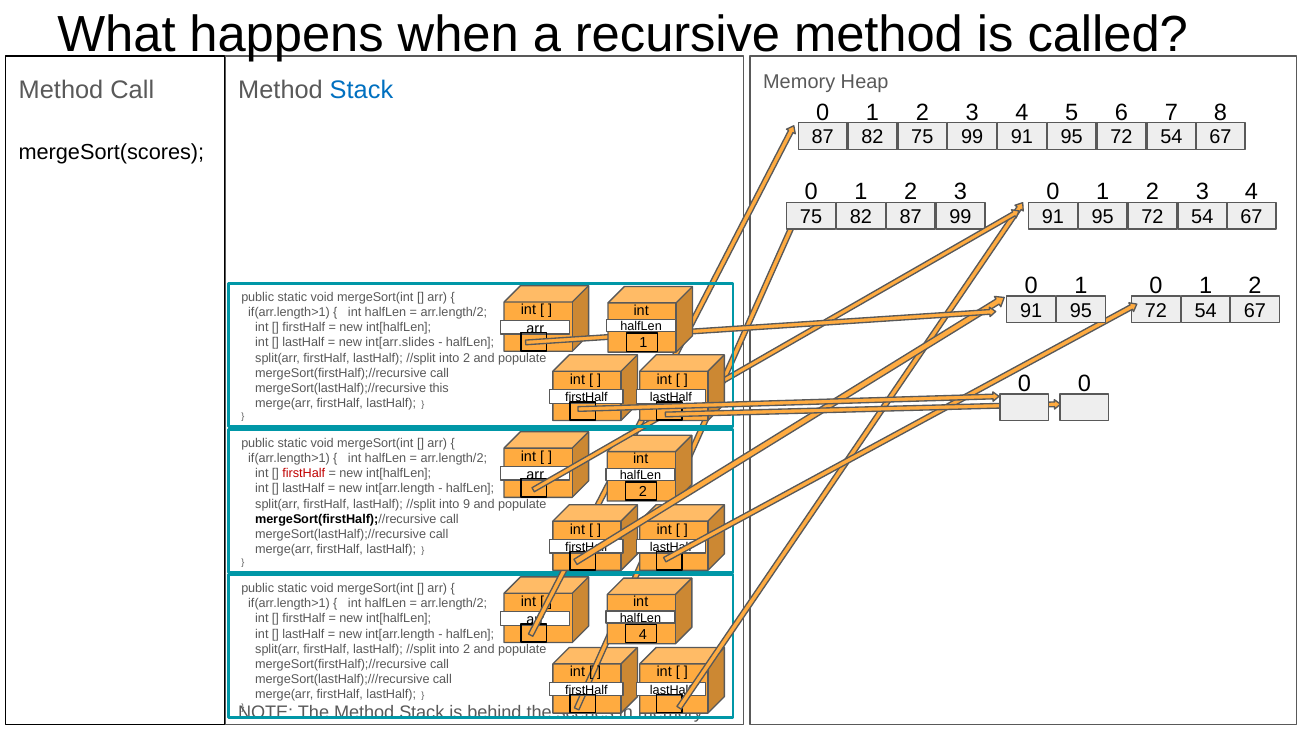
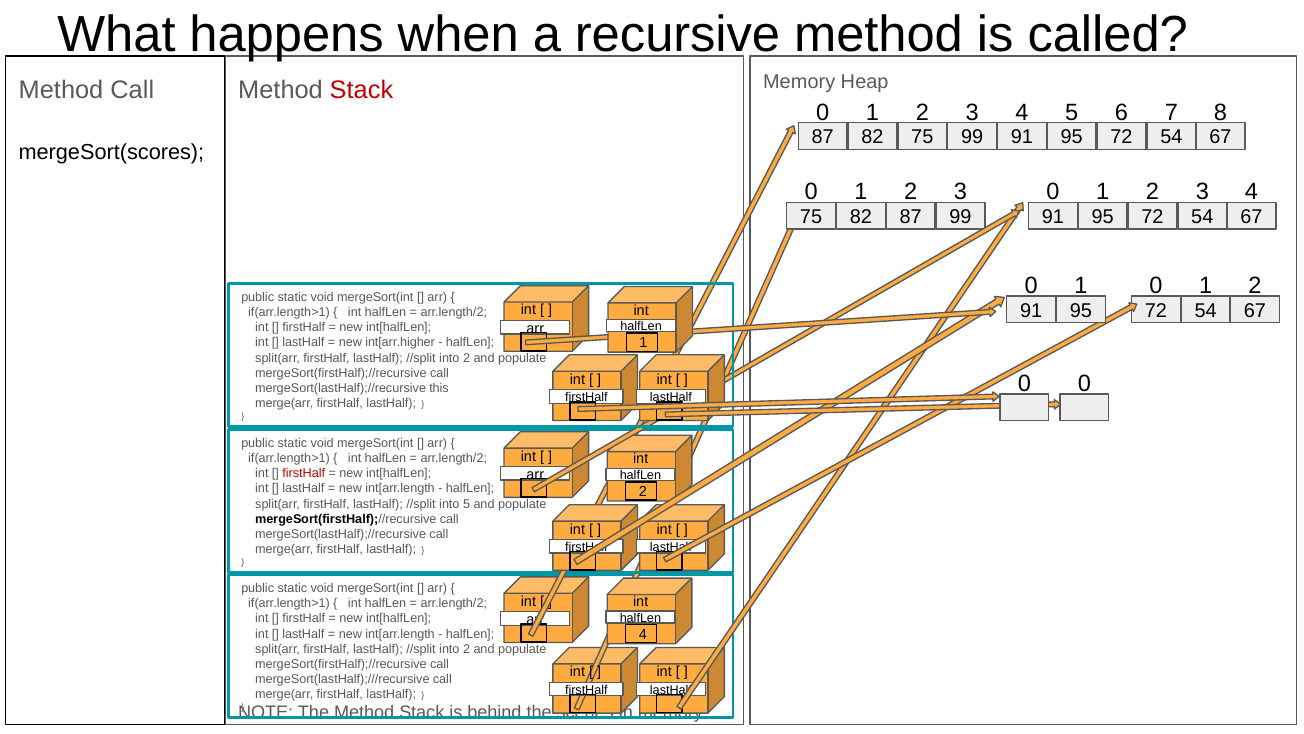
Stack colour: blue -> red (361, 90)
int[arr.slides: int[arr.slides -> int[arr.higher (400, 343)
into 9: 9 -> 5 (467, 504)
